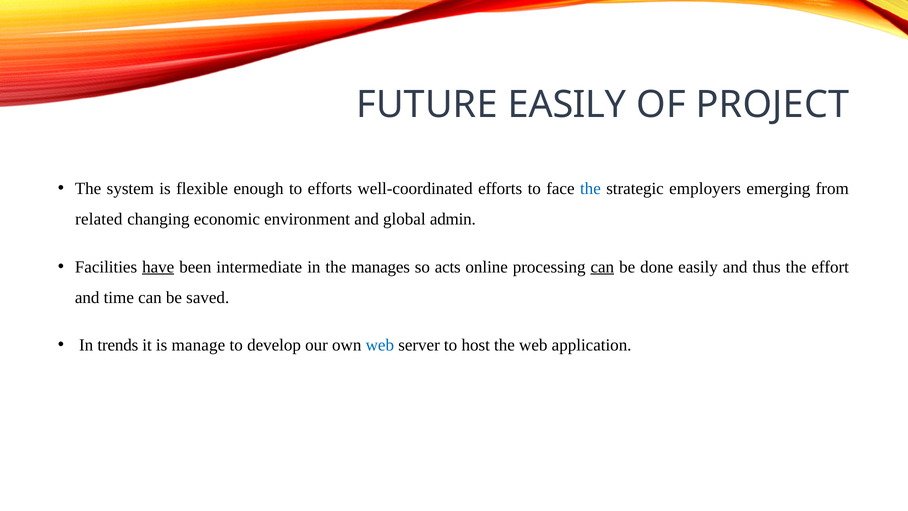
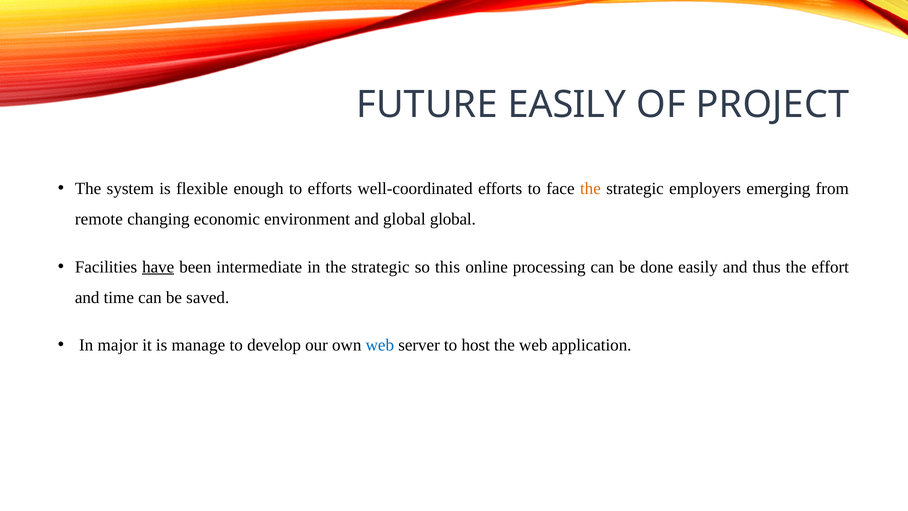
the colour: blue -> orange (590, 188)
related: related -> remote (99, 219)
global admin: admin -> global (453, 219)
in the manages: manages -> strategic (380, 267)
acts: acts -> this (448, 267)
can underline: present -> none (602, 267)
trends: trends -> major (118, 345)
